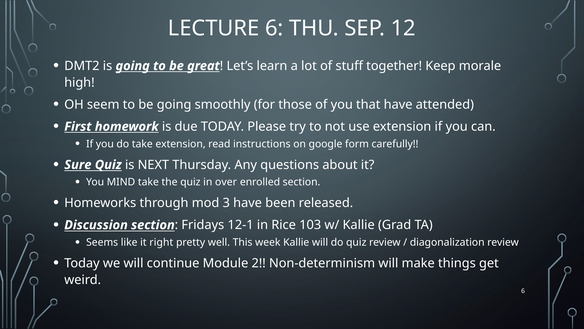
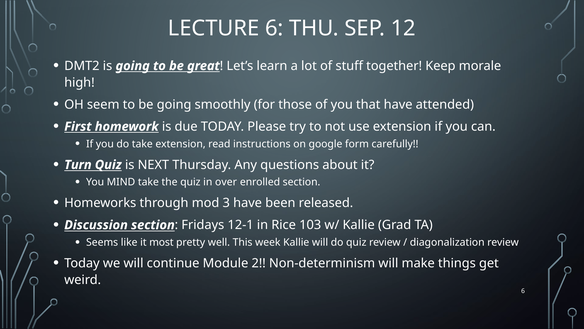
Sure: Sure -> Turn (78, 165)
right: right -> most (161, 242)
